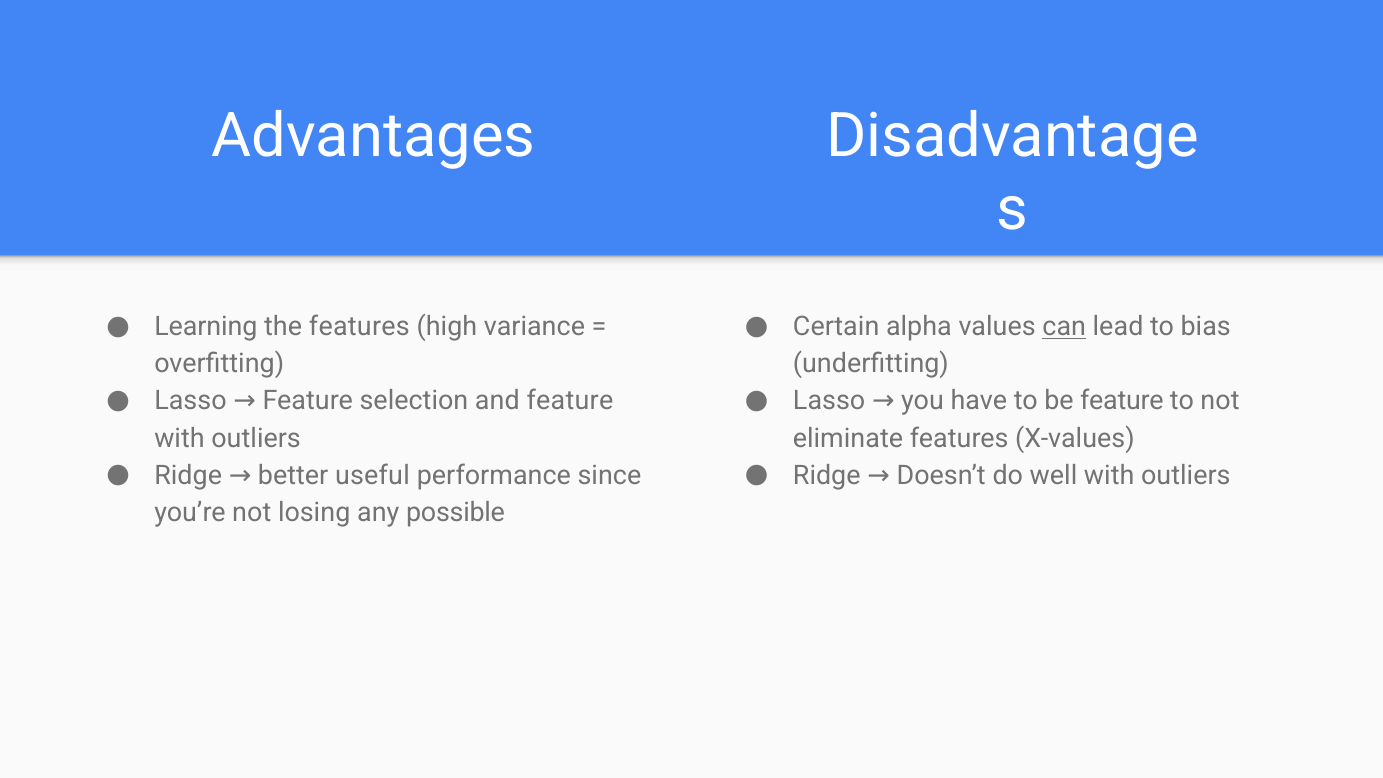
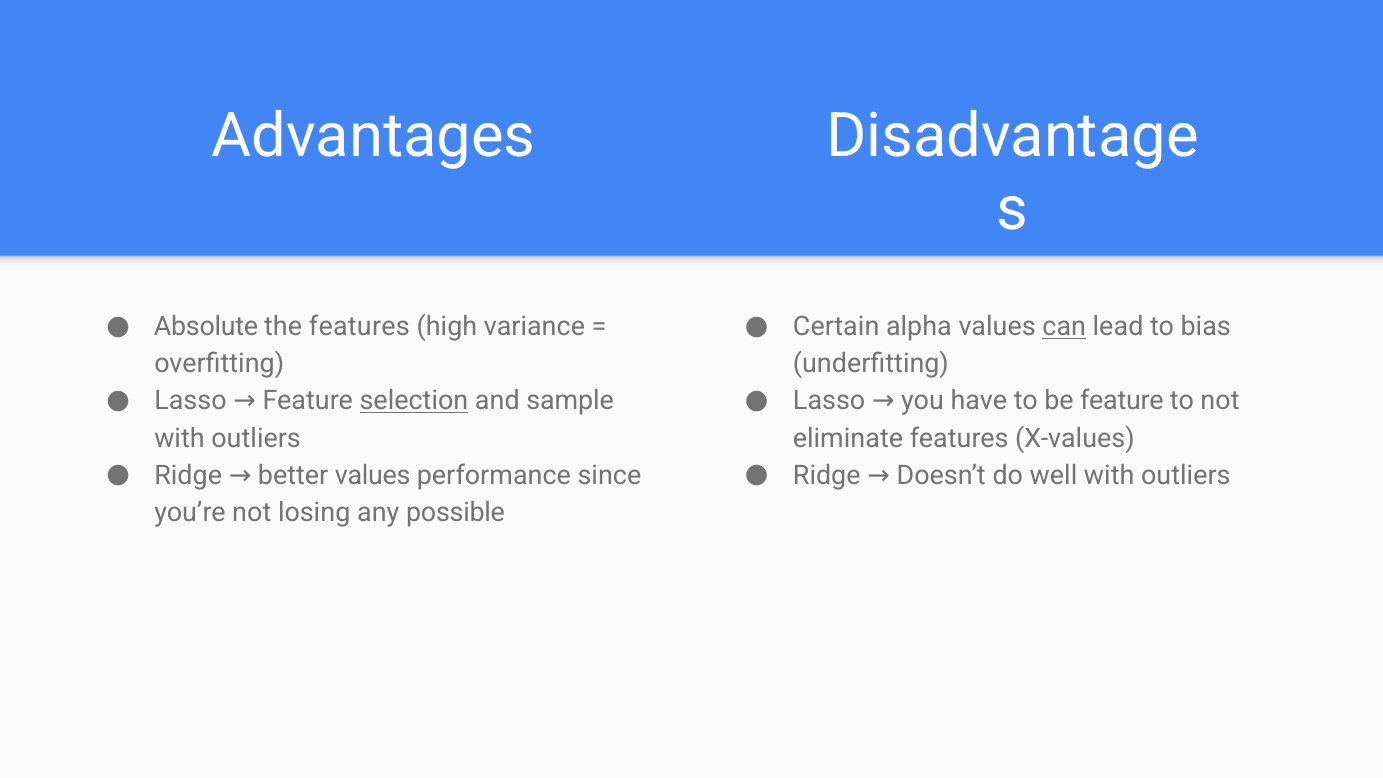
Learning: Learning -> Absolute (206, 327)
selection underline: none -> present (414, 401)
and feature: feature -> sample (570, 401)
better useful: useful -> values (373, 475)
